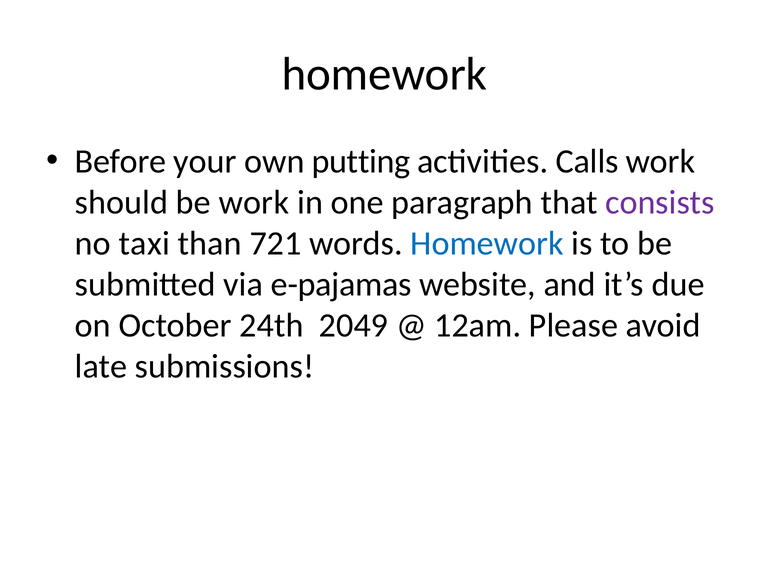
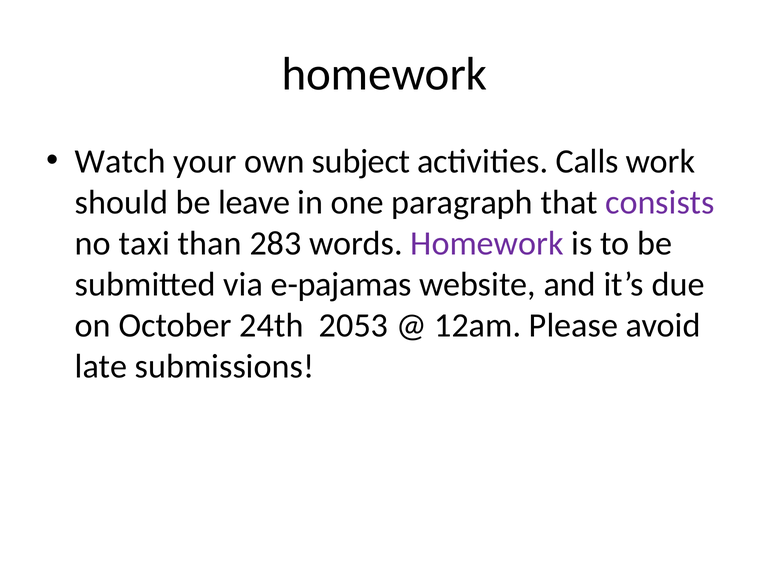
Before: Before -> Watch (120, 161)
putting: putting -> subject (361, 161)
be work: work -> leave (254, 202)
721: 721 -> 283 (275, 243)
Homework colour: blue -> purple (487, 243)
2049: 2049 -> 2053 (354, 325)
